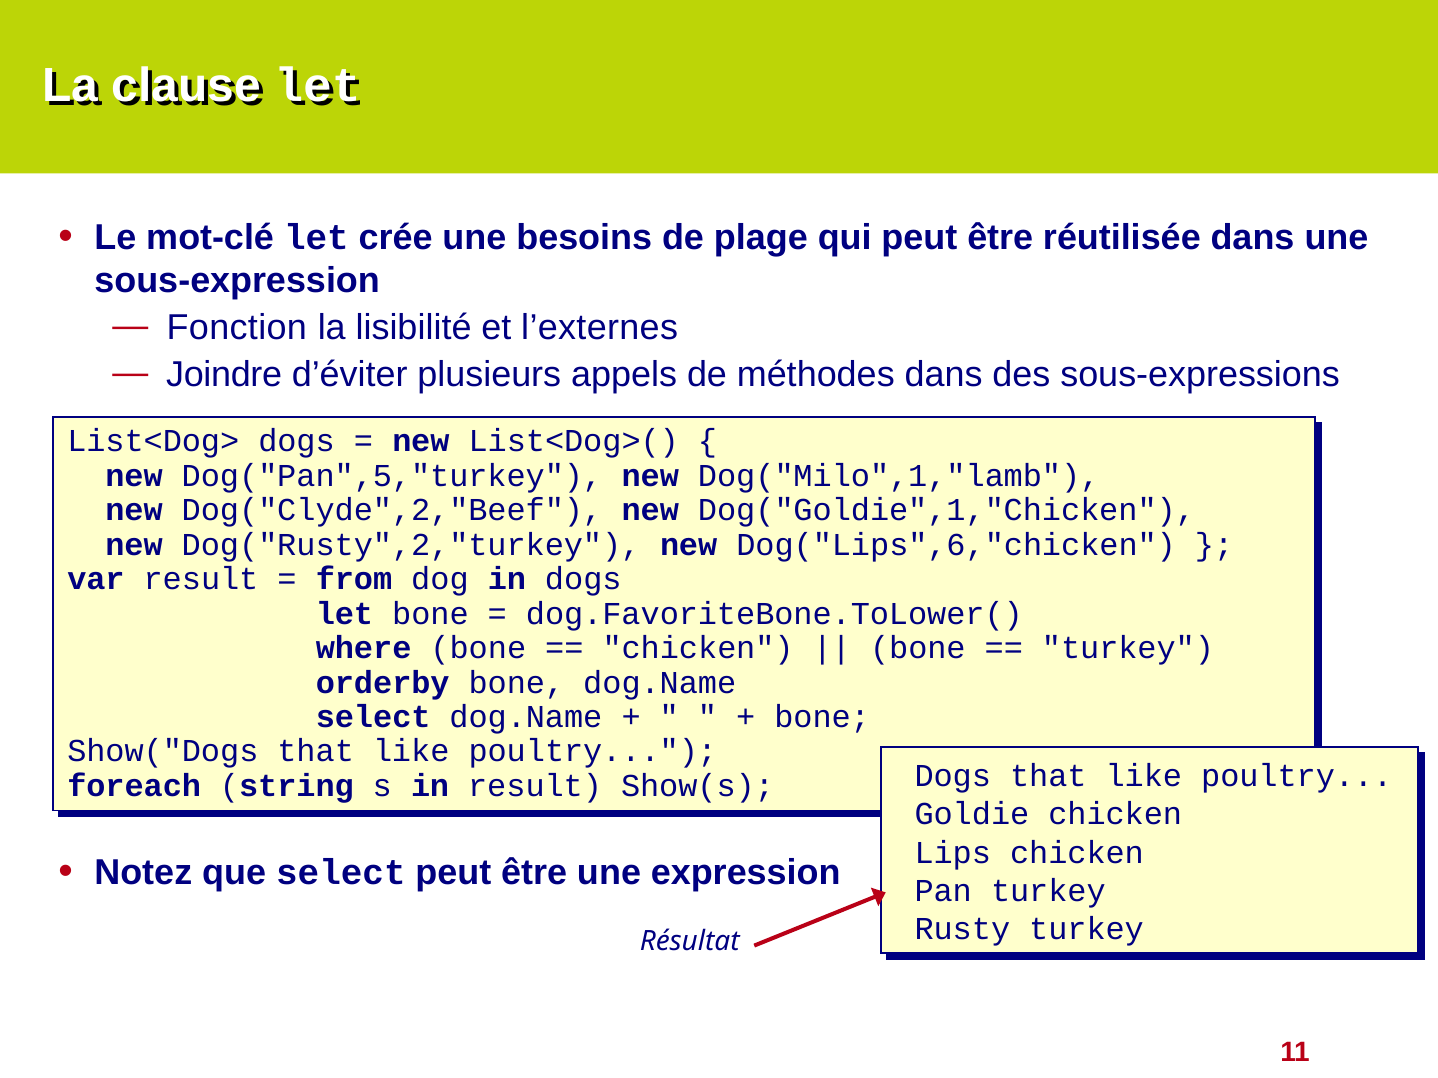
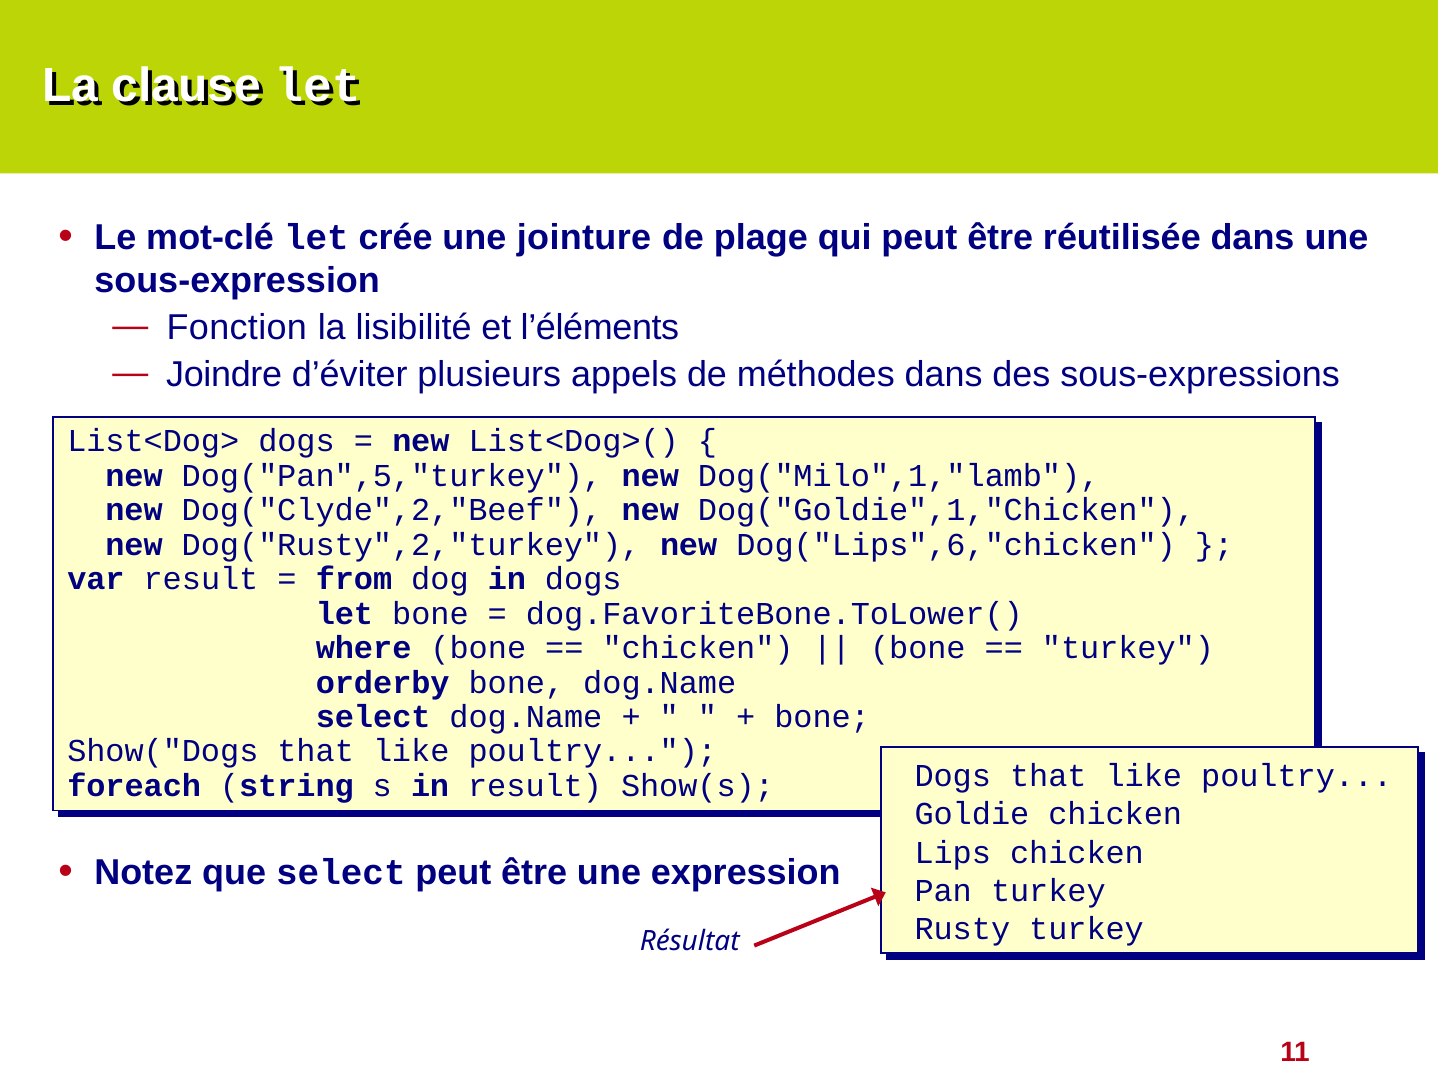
besoins: besoins -> jointure (584, 238)
l’externes: l’externes -> l’éléments (600, 328)
